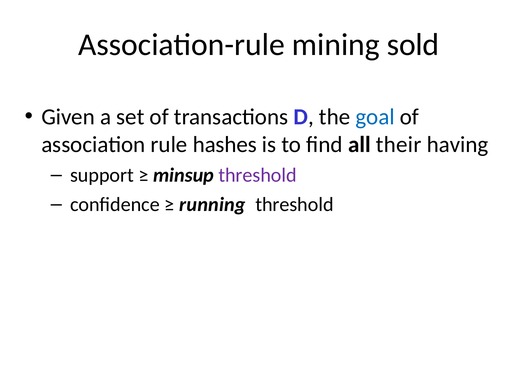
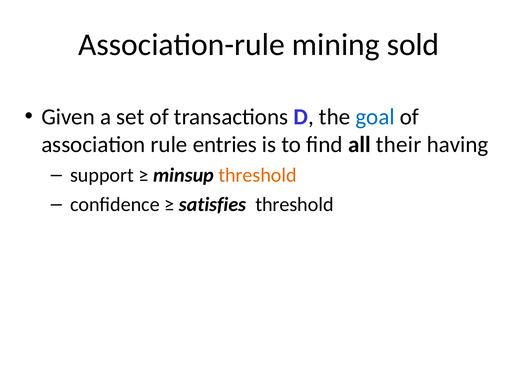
hashes: hashes -> entries (225, 144)
threshold colour: purple -> orange (258, 175)
running: running -> satisfies (213, 204)
